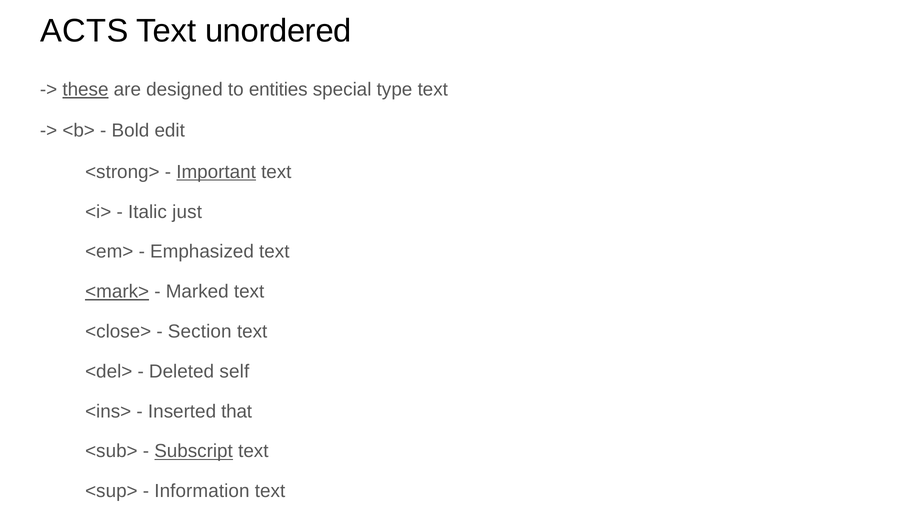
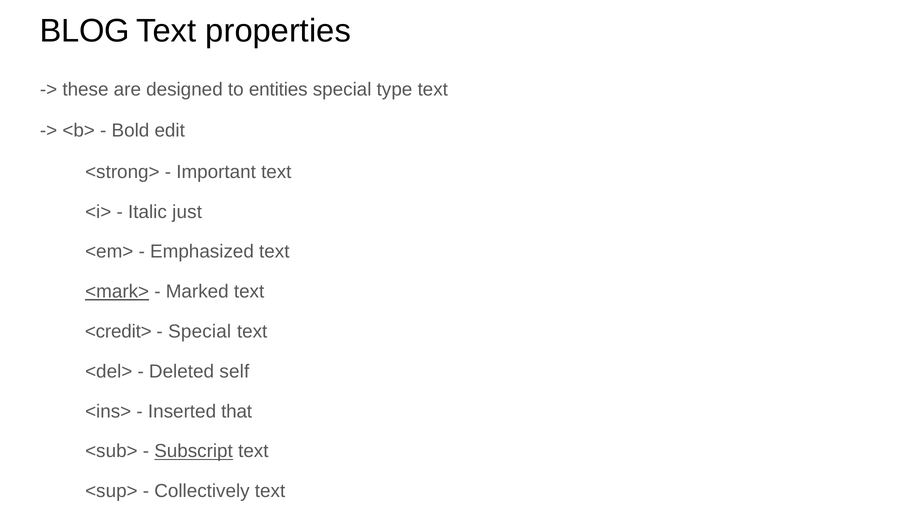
ACTS: ACTS -> BLOG (85, 31)
unordered: unordered -> properties (278, 31)
these underline: present -> none (85, 90)
Important underline: present -> none (216, 172)
<close>: <close> -> <credit> (118, 331)
Section: Section -> Special (200, 331)
Information: Information -> Collectively (202, 491)
